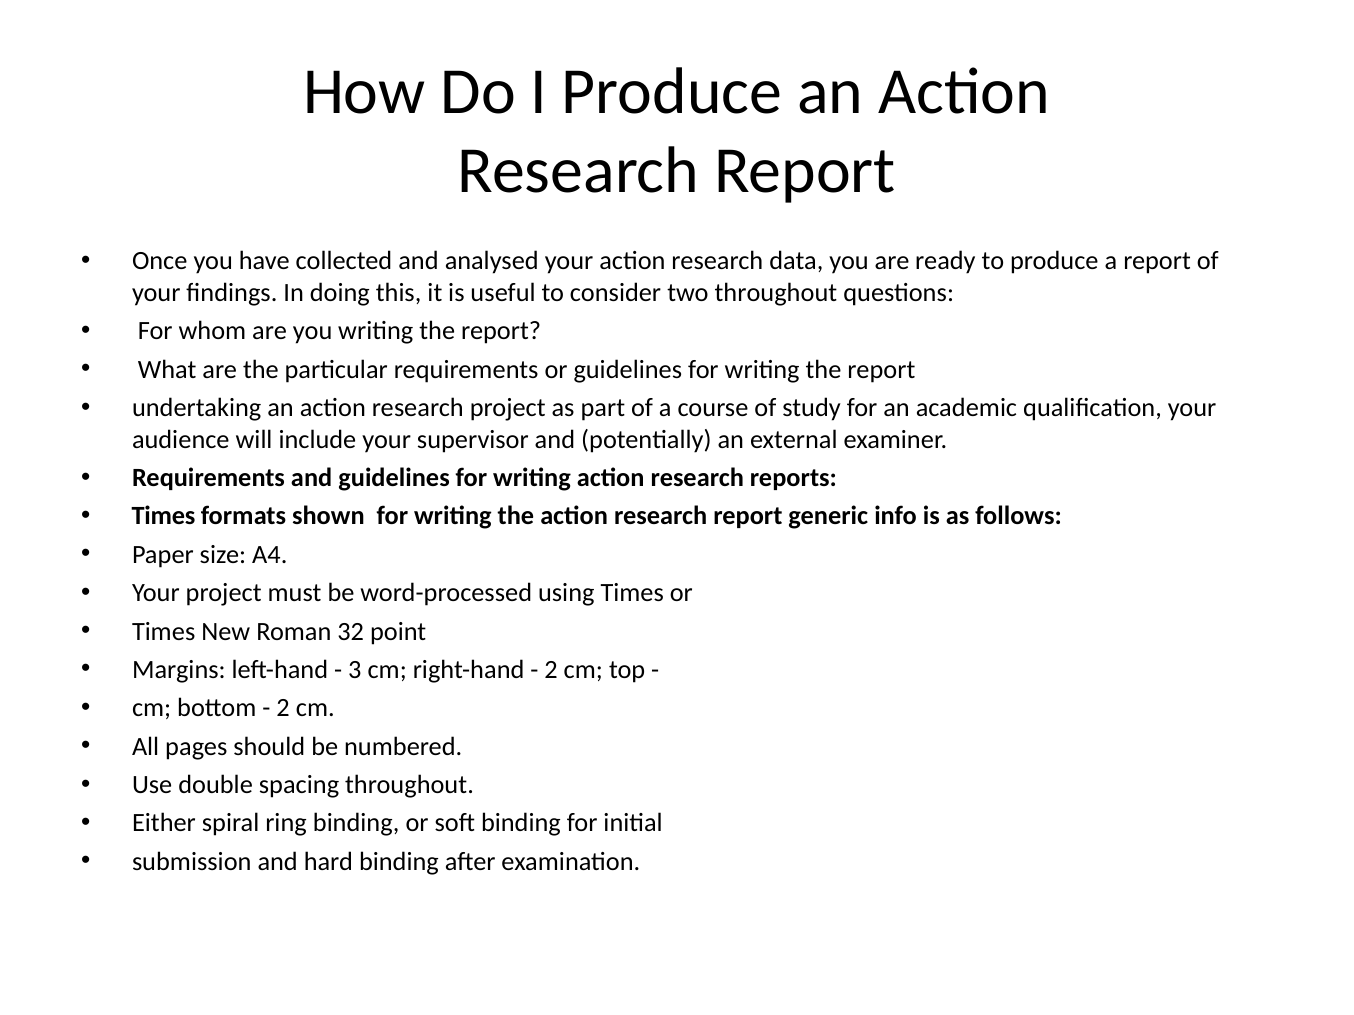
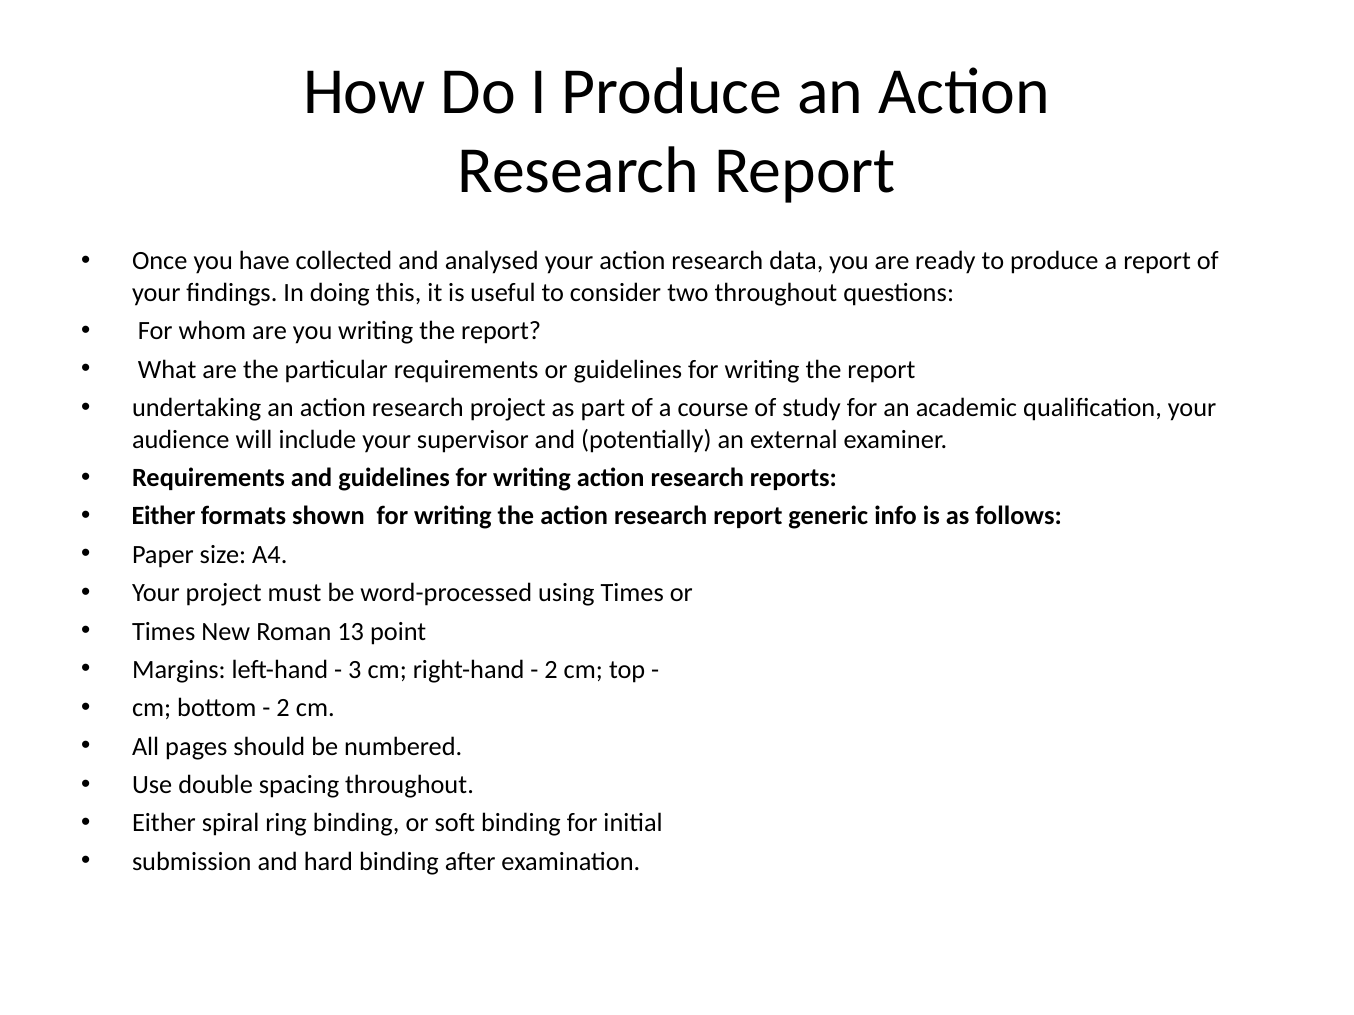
Times: Times -> Either (163, 516)
32: 32 -> 13 (351, 632)
